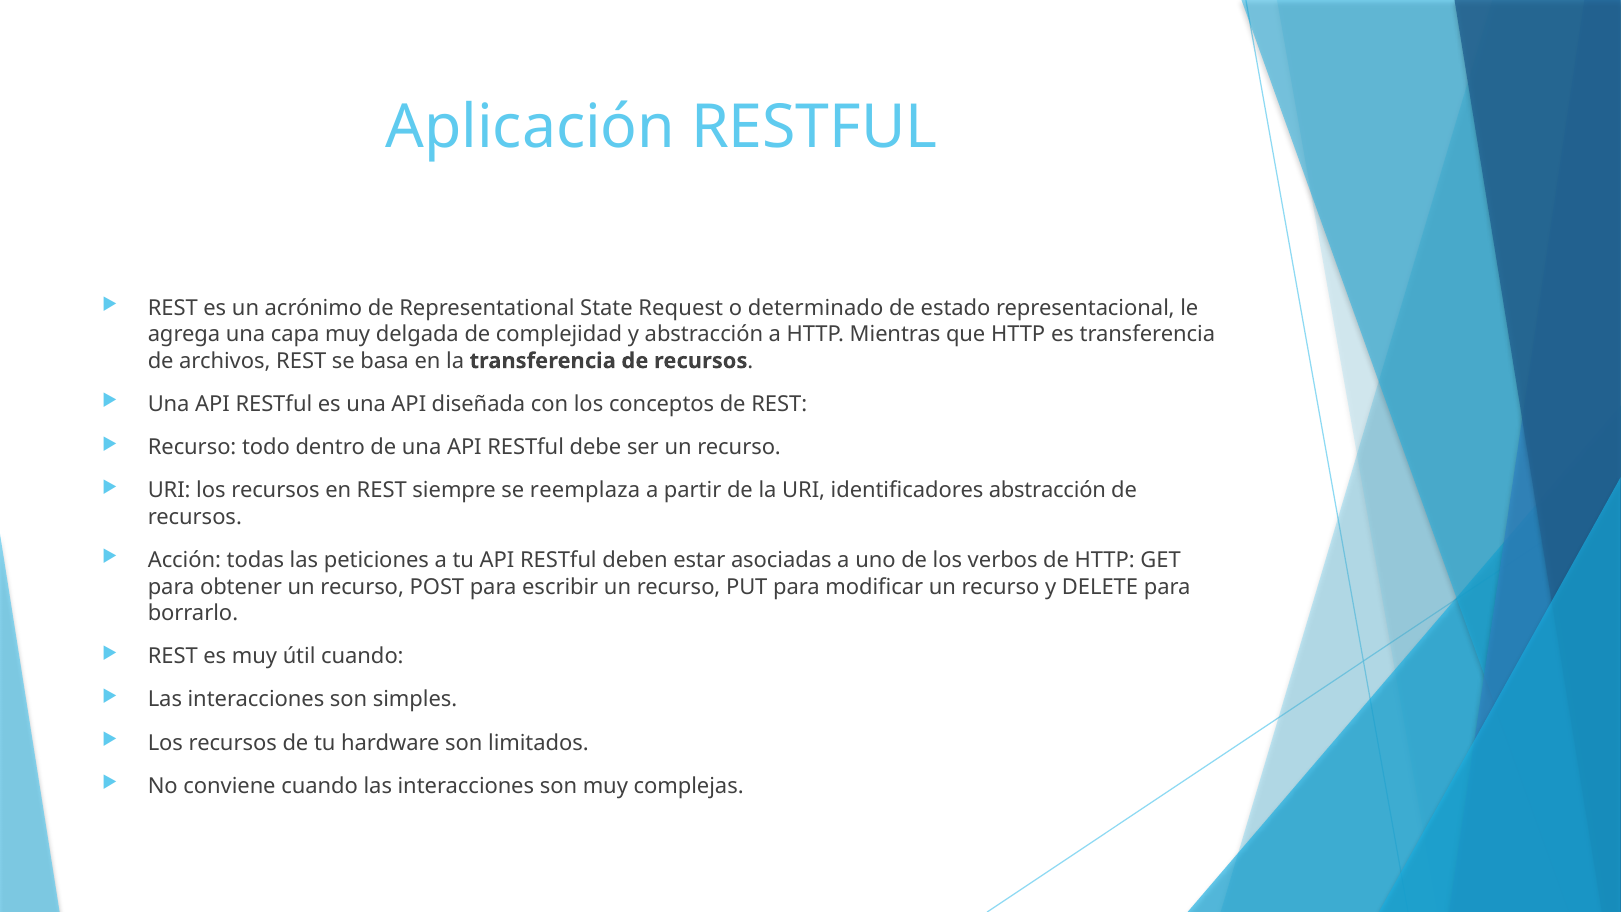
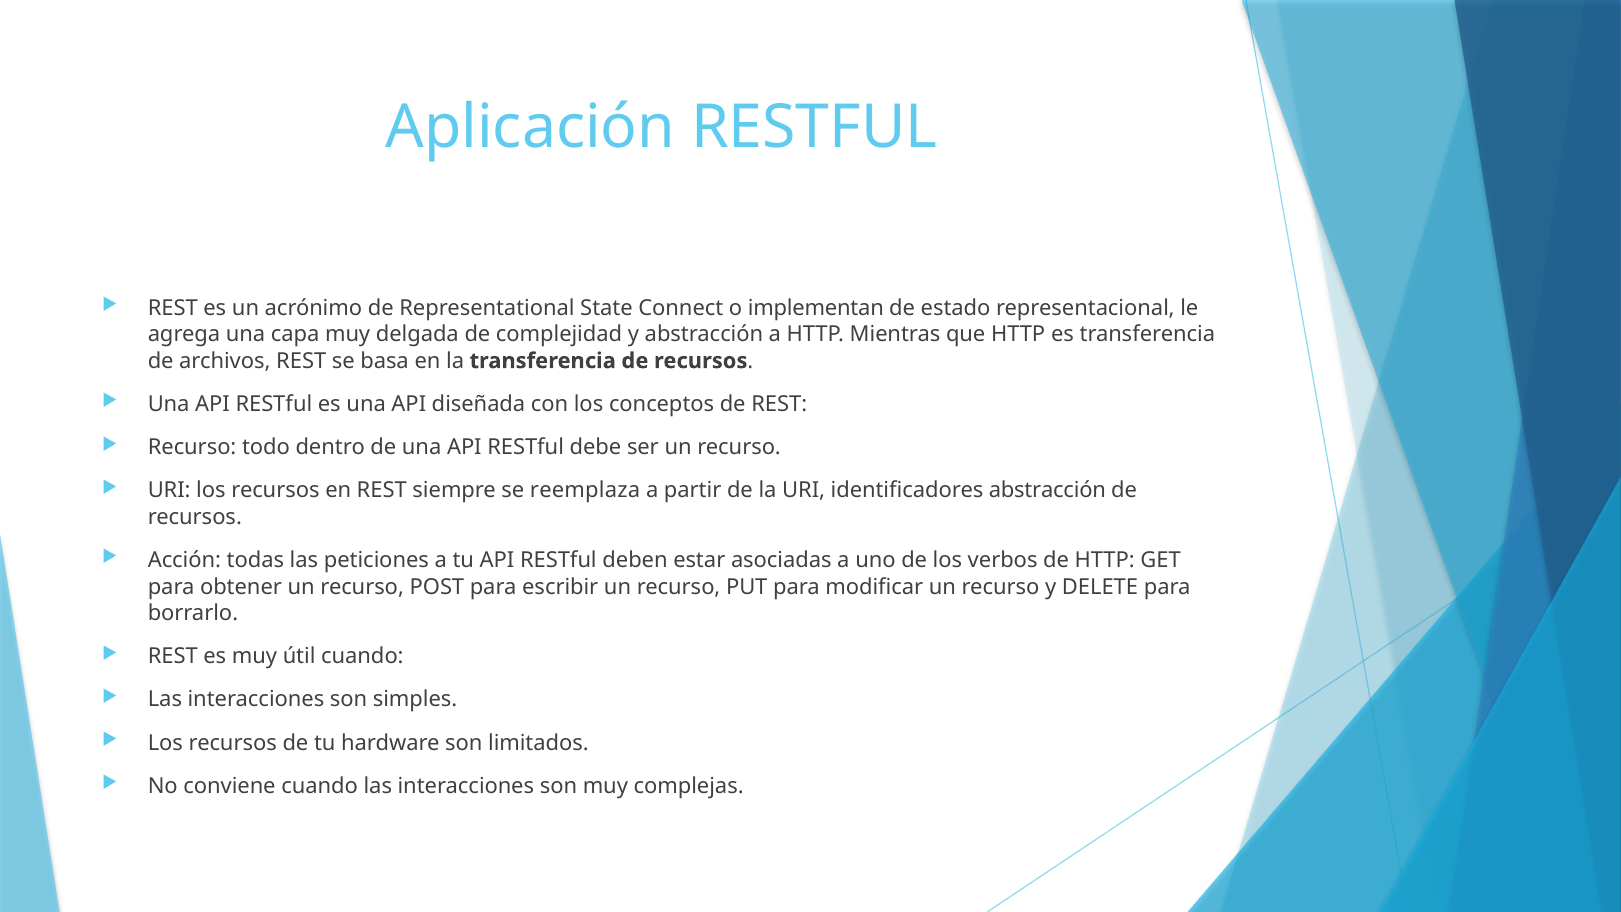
Request: Request -> Connect (681, 308)
determinado: determinado -> implementan (816, 308)
